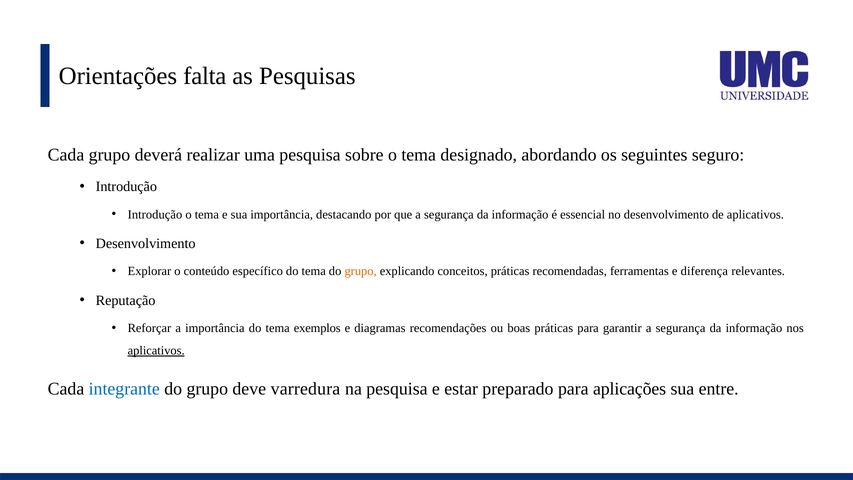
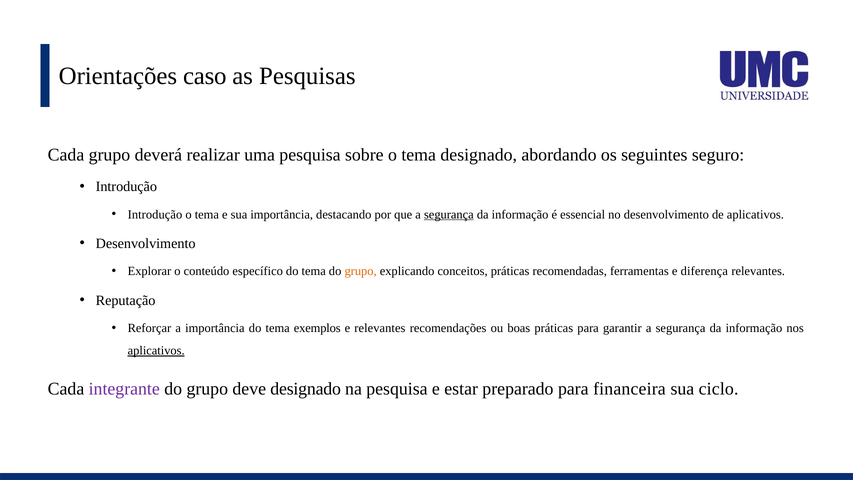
falta: falta -> caso (205, 76)
segurança underline: none -> present (449, 214)
e diagramas: diagramas -> relevantes (380, 328)
integrante colour: blue -> purple (124, 389)
deve varredura: varredura -> designado (306, 389)
aplicações: aplicações -> financeira (629, 389)
entre: entre -> ciclo (719, 389)
